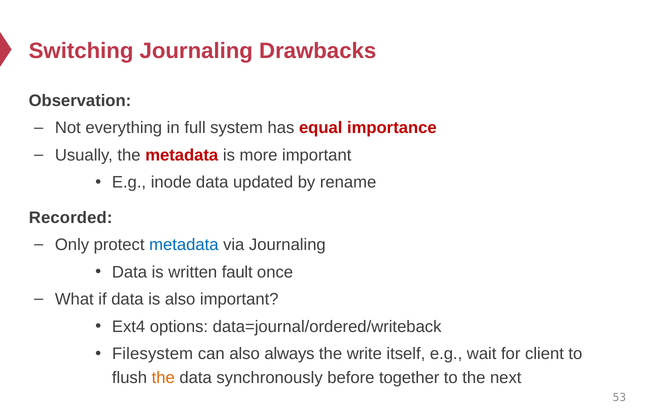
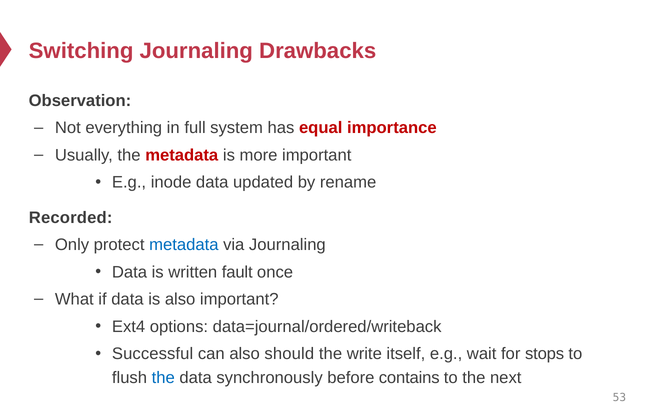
Filesystem: Filesystem -> Successful (153, 354)
always: always -> should (289, 354)
client: client -> stops (545, 354)
the colour: orange -> blue (163, 378)
together: together -> contains (409, 378)
